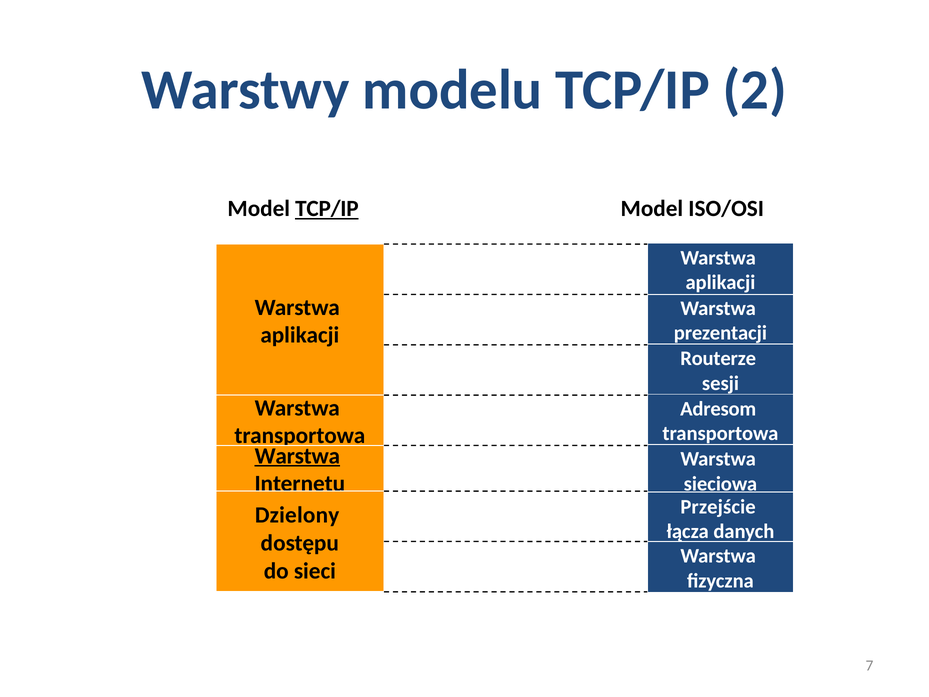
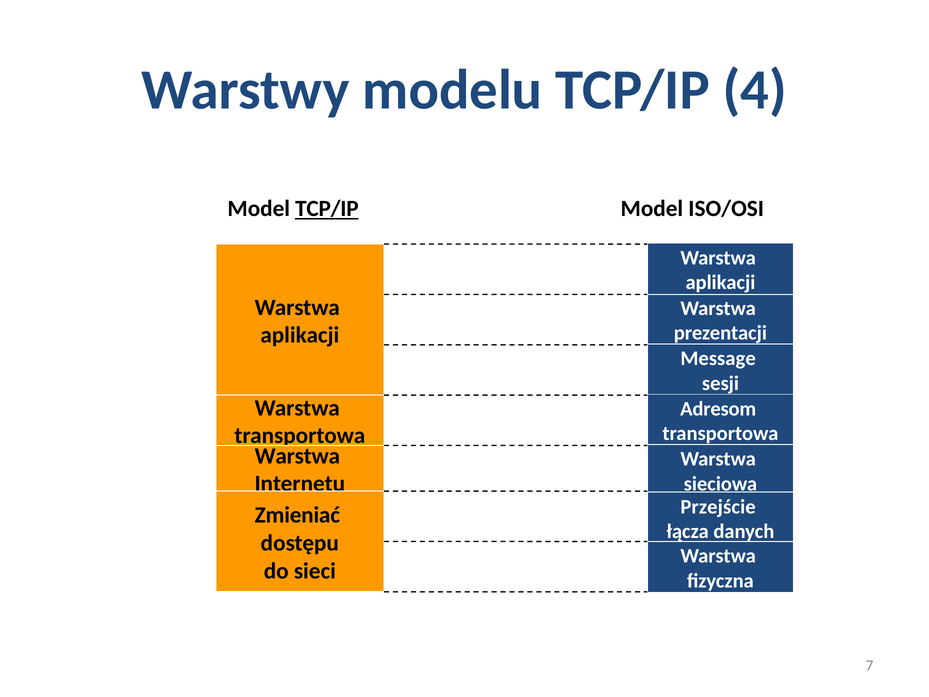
2: 2 -> 4 (755, 90)
Routerze: Routerze -> Message (718, 358)
Warstwa underline: present -> none (297, 456)
Dzielony: Dzielony -> Zmieniać (297, 515)
